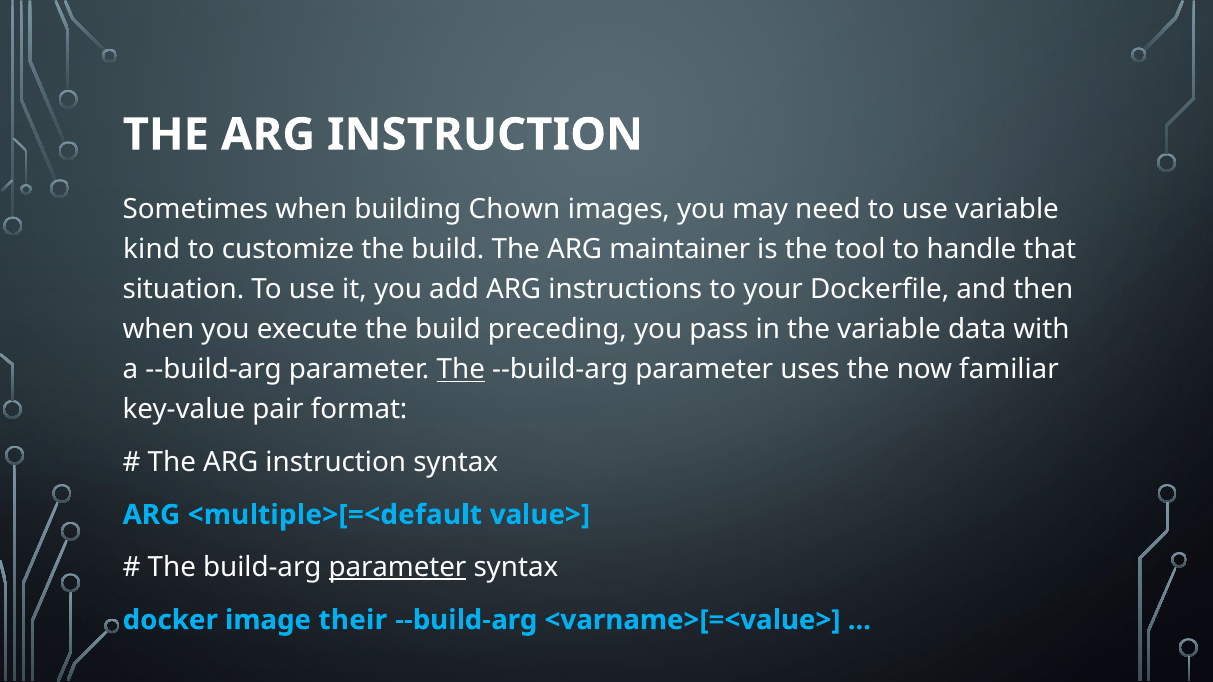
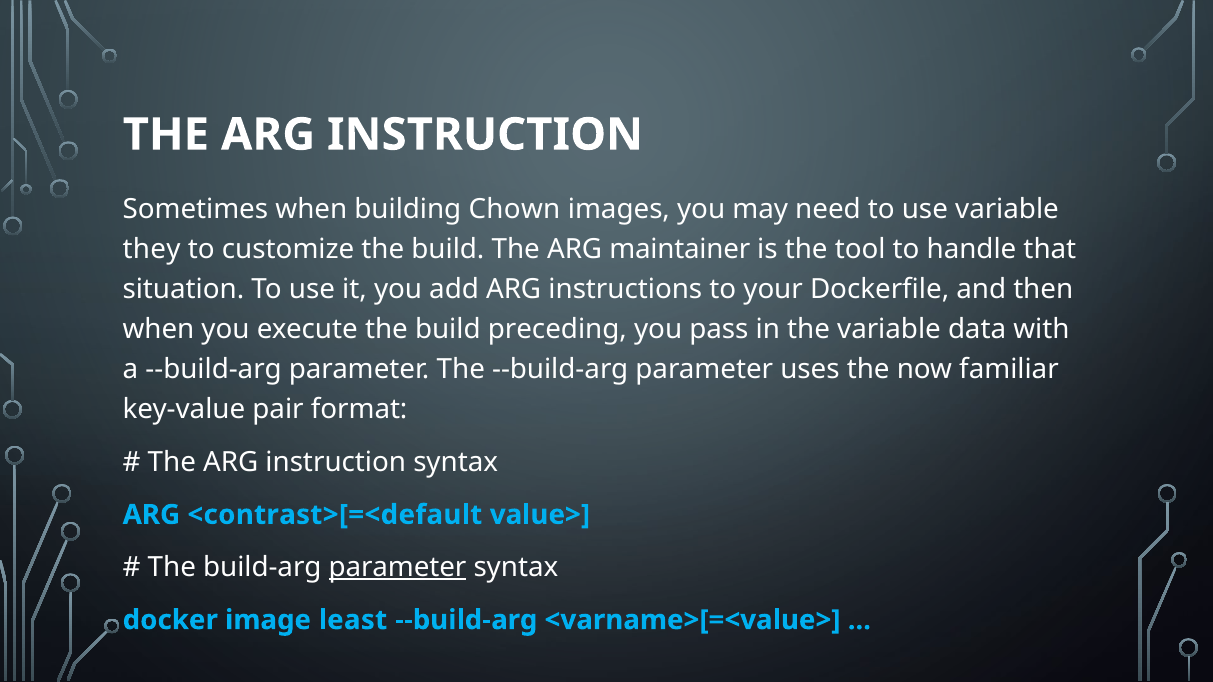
kind: kind -> they (152, 250)
The underline: present -> none (461, 370)
<multiple>[=<default: <multiple>[=<default -> <contrast>[=<default (335, 515)
their: their -> least (353, 620)
